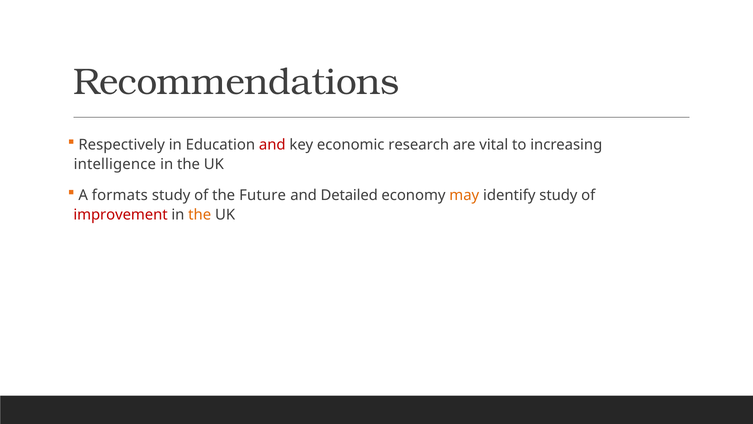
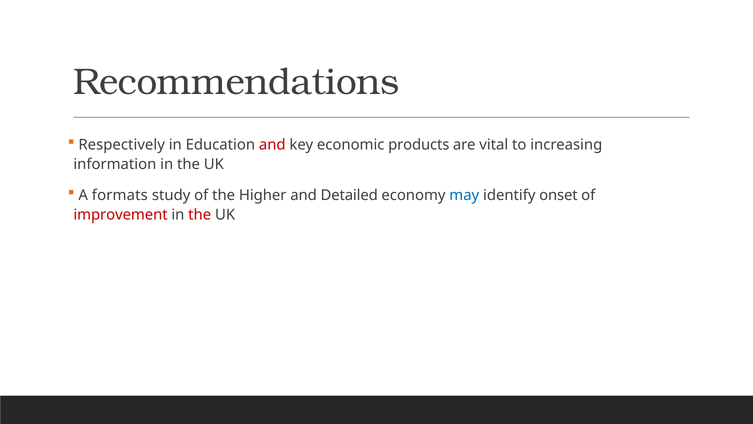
research: research -> products (419, 145)
intelligence: intelligence -> information (115, 164)
Future: Future -> Higher (263, 195)
may colour: orange -> blue (464, 195)
identify study: study -> onset (558, 195)
the colour: orange -> red (200, 215)
